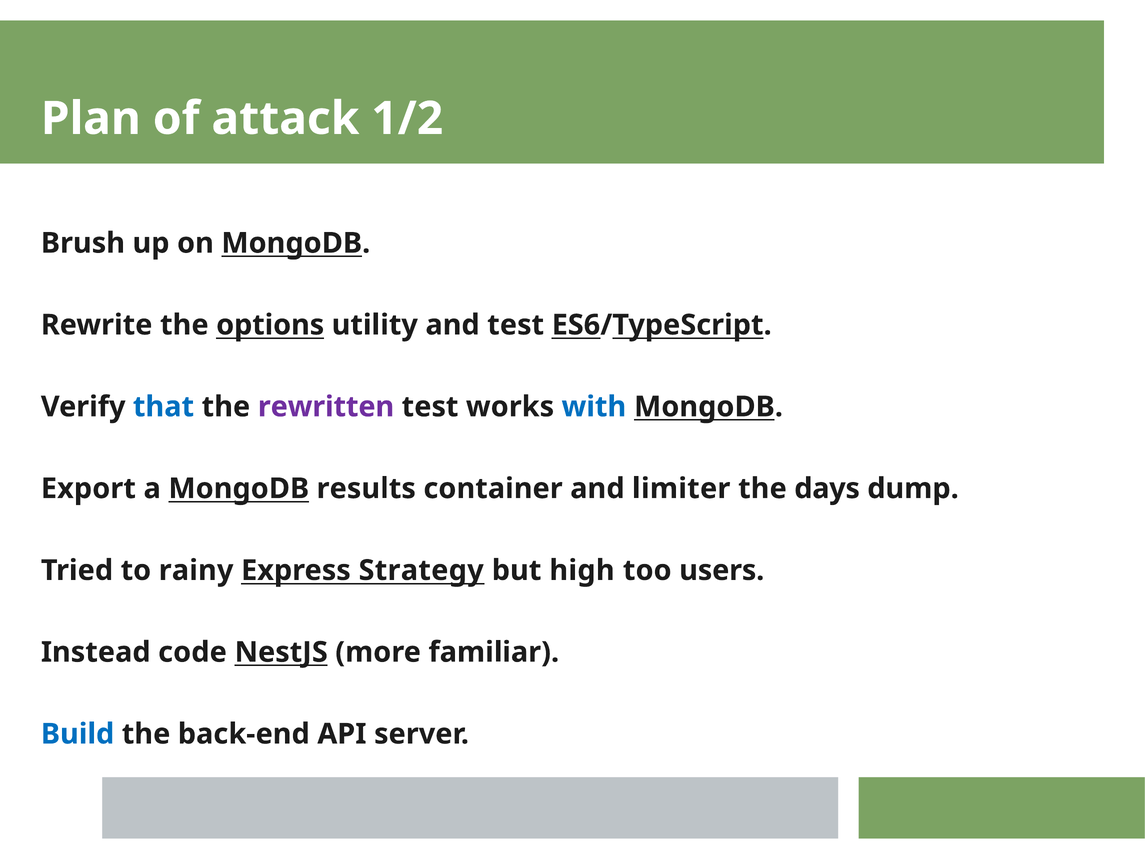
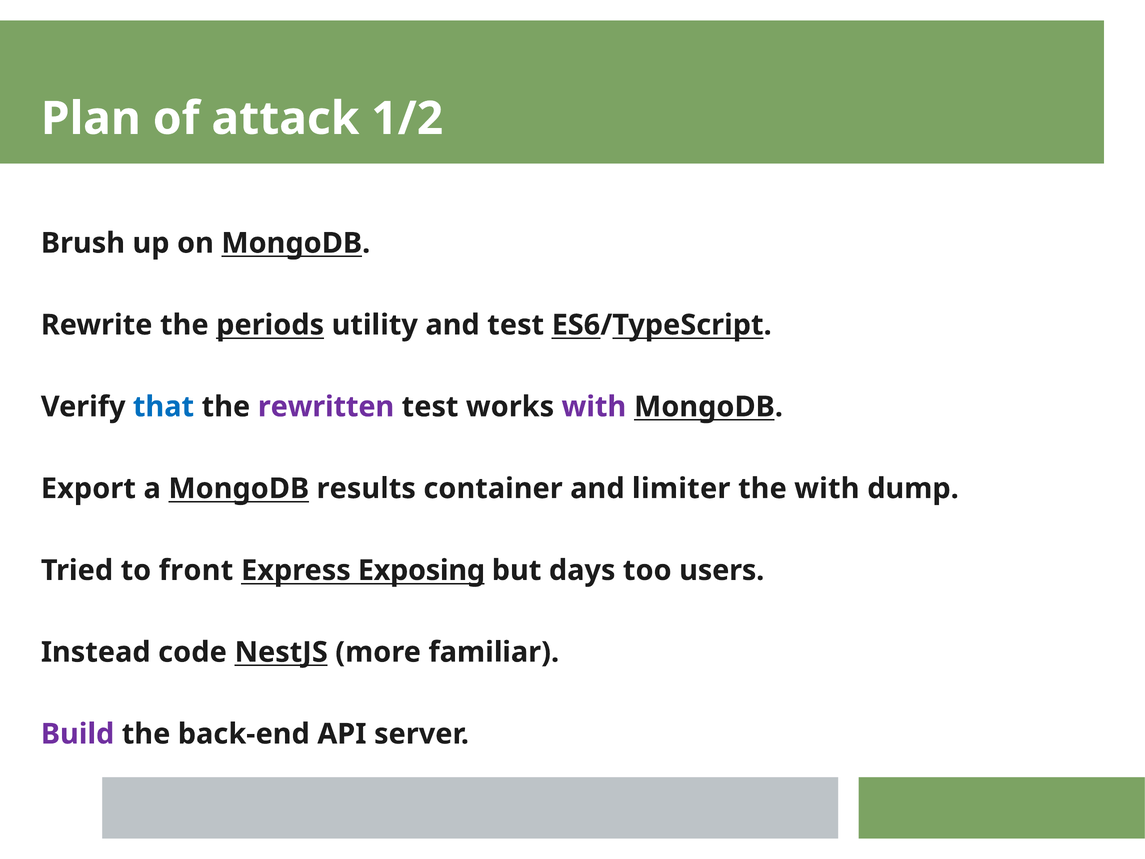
options: options -> periods (270, 325)
with colour: blue -> purple (594, 407)
the days: days -> with (827, 488)
rainy: rainy -> front (196, 570)
Strategy: Strategy -> Exposing (421, 570)
high: high -> days (582, 570)
Build colour: blue -> purple (78, 734)
